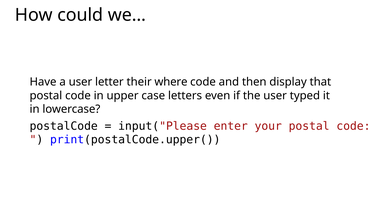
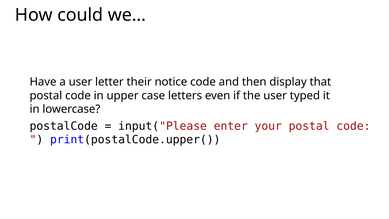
where: where -> notice (171, 82)
